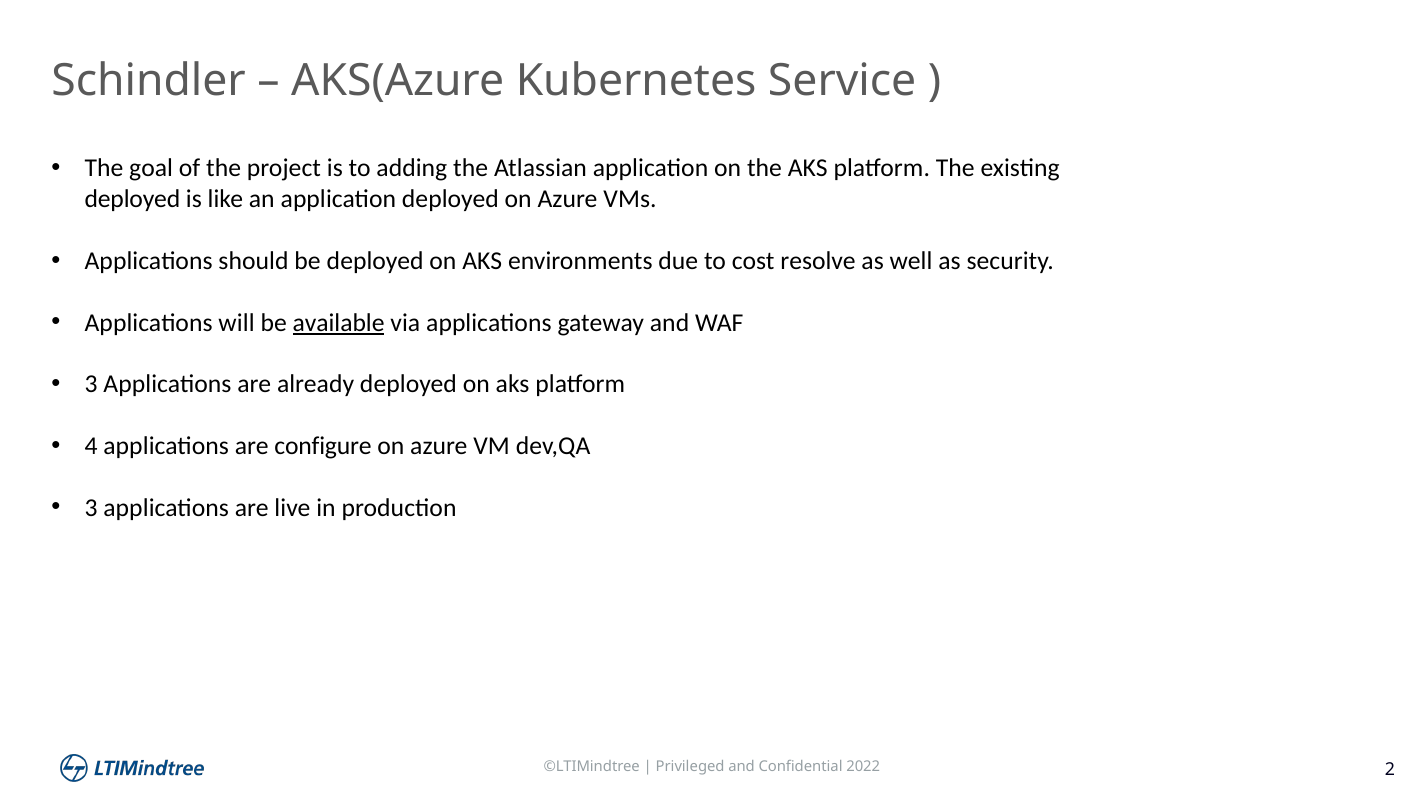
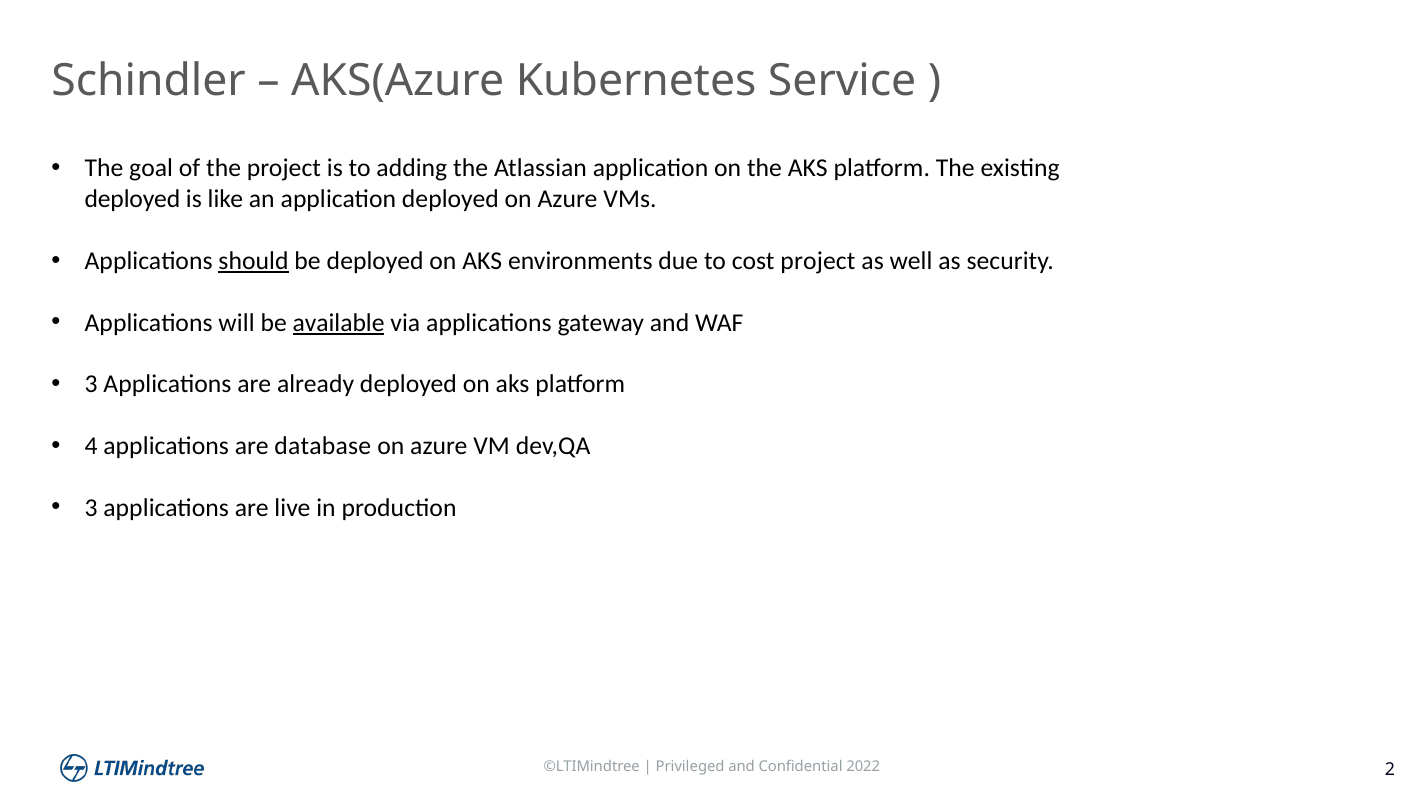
should underline: none -> present (253, 261)
cost resolve: resolve -> project (818, 261)
configure: configure -> database (323, 446)
